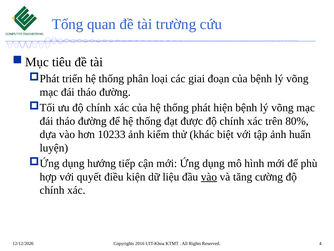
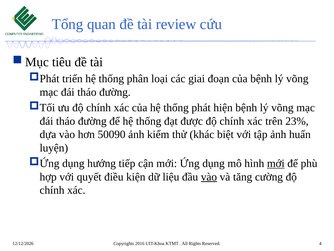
trường: trường -> review (176, 24)
80%: 80% -> 23% (297, 121)
10233: 10233 -> 50090 (112, 134)
mới underline: none -> present (276, 163)
